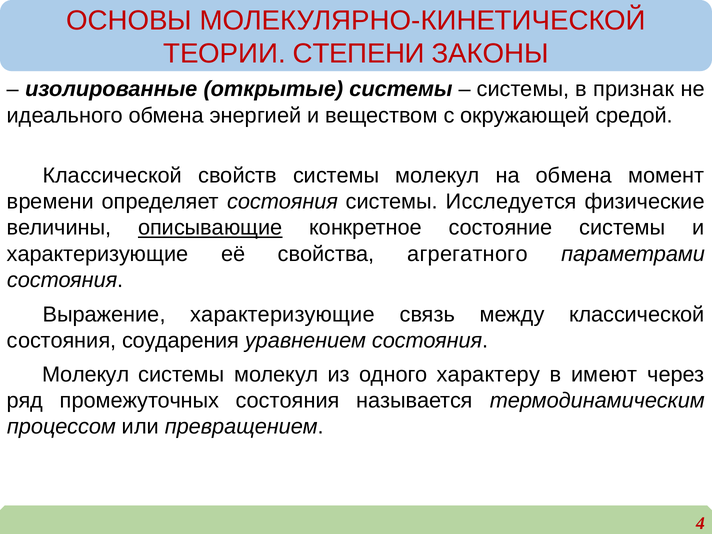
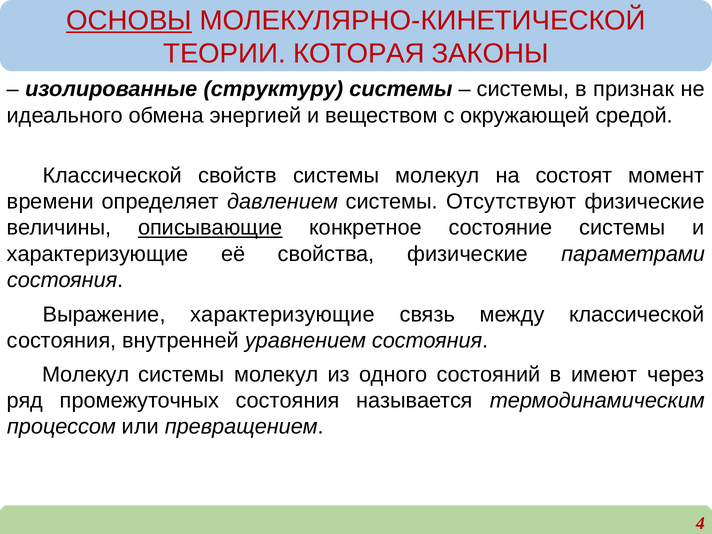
ОСНОВЫ underline: none -> present (129, 20)
СТЕПЕНИ: СТЕПЕНИ -> КОТОРАЯ (359, 54)
открытые: открытые -> структуру (273, 89)
на обмена: обмена -> состоят (574, 176)
определяет состояния: состояния -> давлением (283, 202)
Исследуется: Исследуется -> Отсутствуют (511, 202)
свойства агрегатного: агрегатного -> физические (468, 254)
соударения: соударения -> внутренней (181, 341)
характеру: характеру -> состояний (489, 374)
